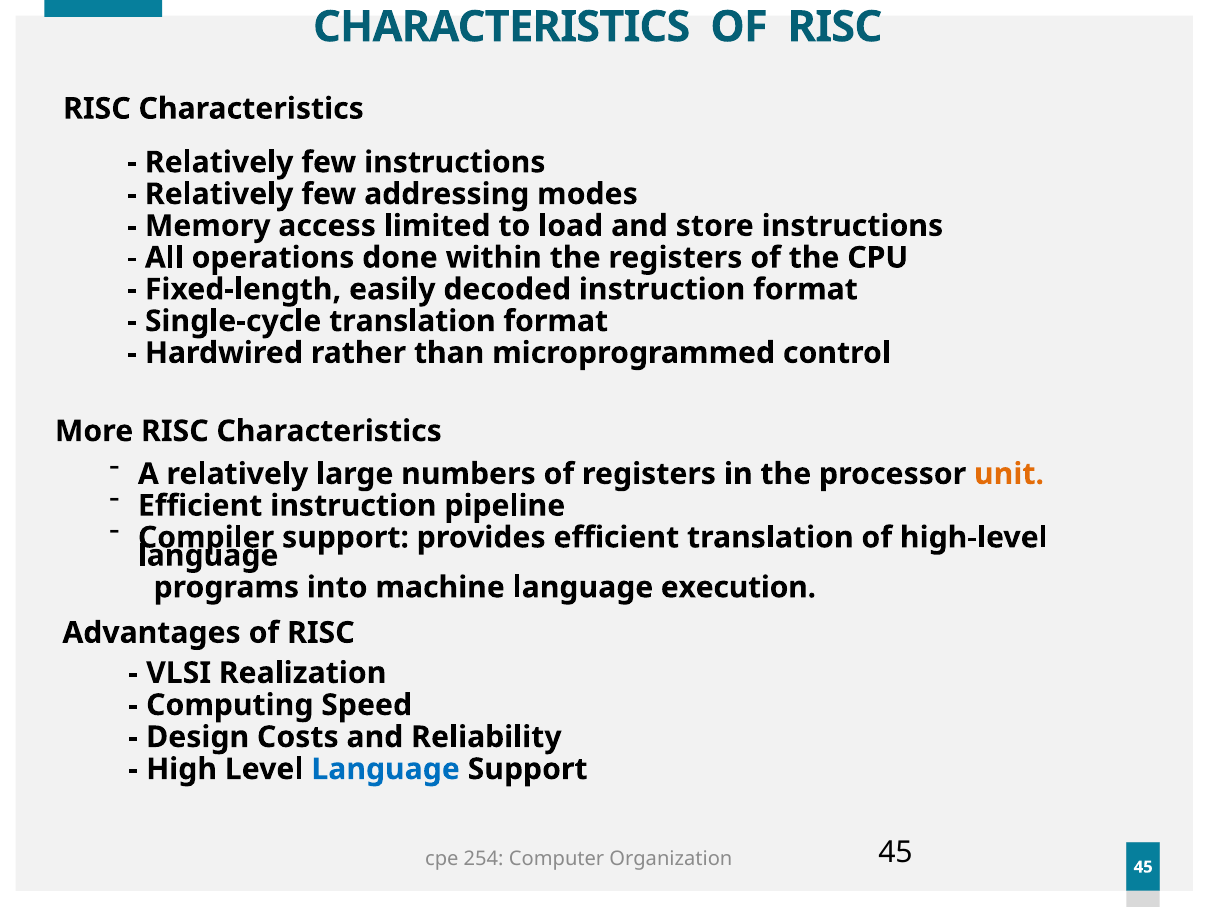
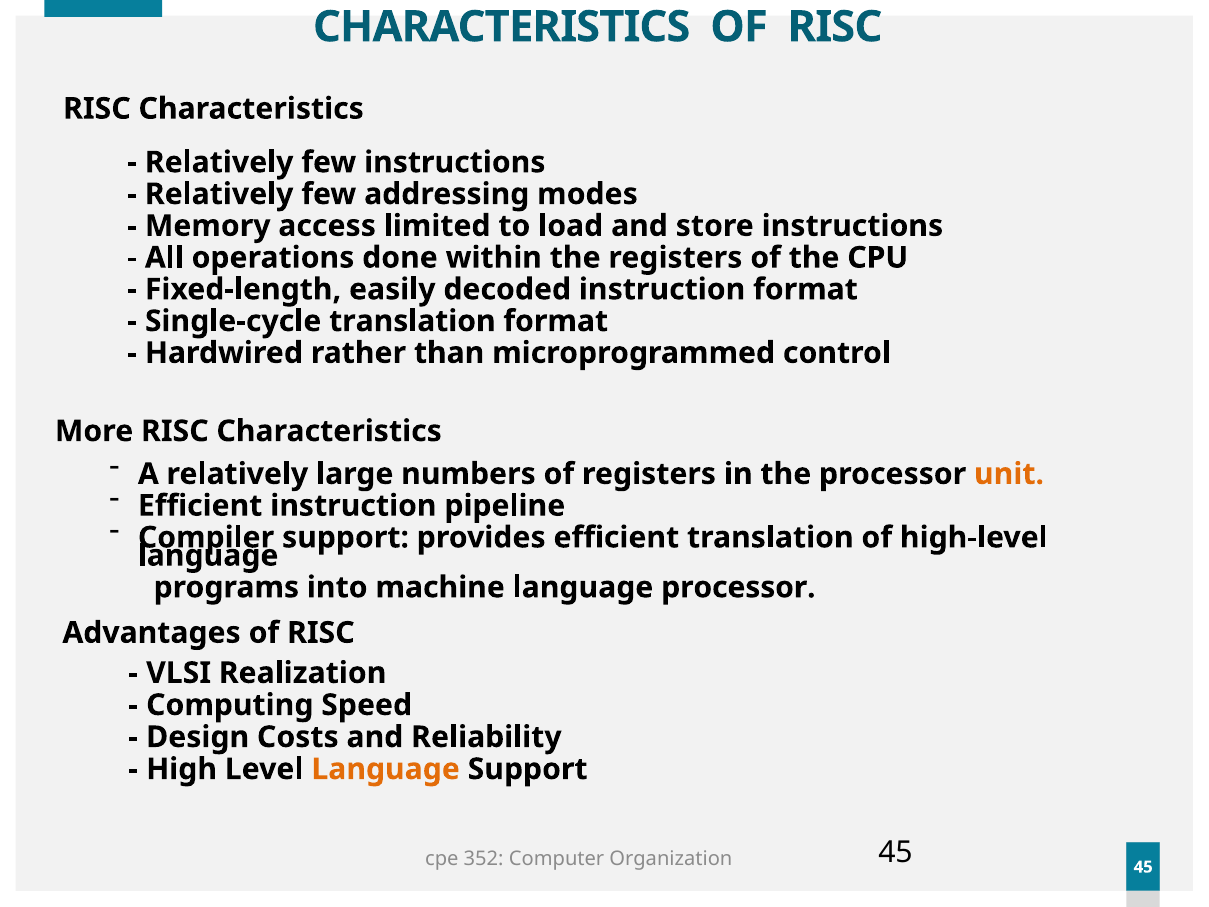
language execution: execution -> processor (738, 587)
Language colour: blue -> orange (386, 769)
254: 254 -> 352 (484, 859)
